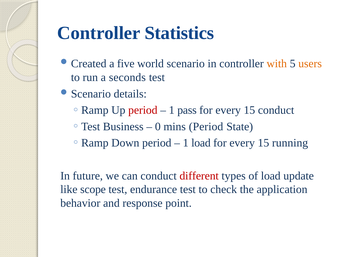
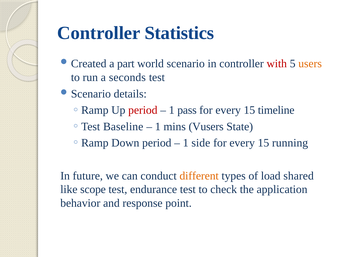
five: five -> part (126, 64)
with colour: orange -> red (277, 64)
15 conduct: conduct -> timeline (276, 110)
Business: Business -> Baseline (123, 127)
0: 0 -> 1 (158, 127)
mins Period: Period -> Vusers (206, 127)
1 load: load -> side (201, 143)
different colour: red -> orange (199, 176)
update: update -> shared (299, 176)
